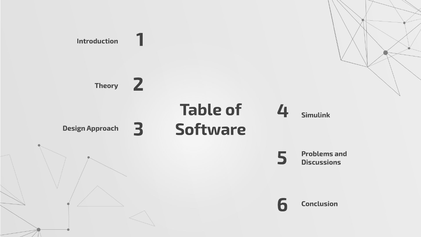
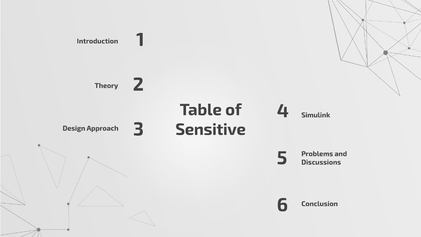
Software: Software -> Sensitive (211, 129)
